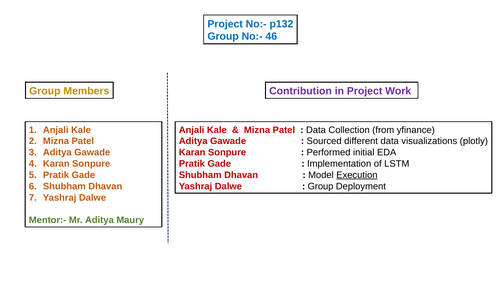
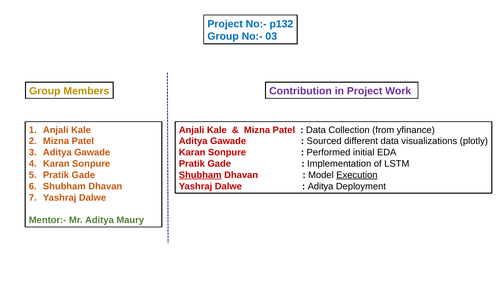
46: 46 -> 03 (271, 36)
Shubham underline: none -> present (200, 175)
Group: Group -> Aditya (321, 186)
